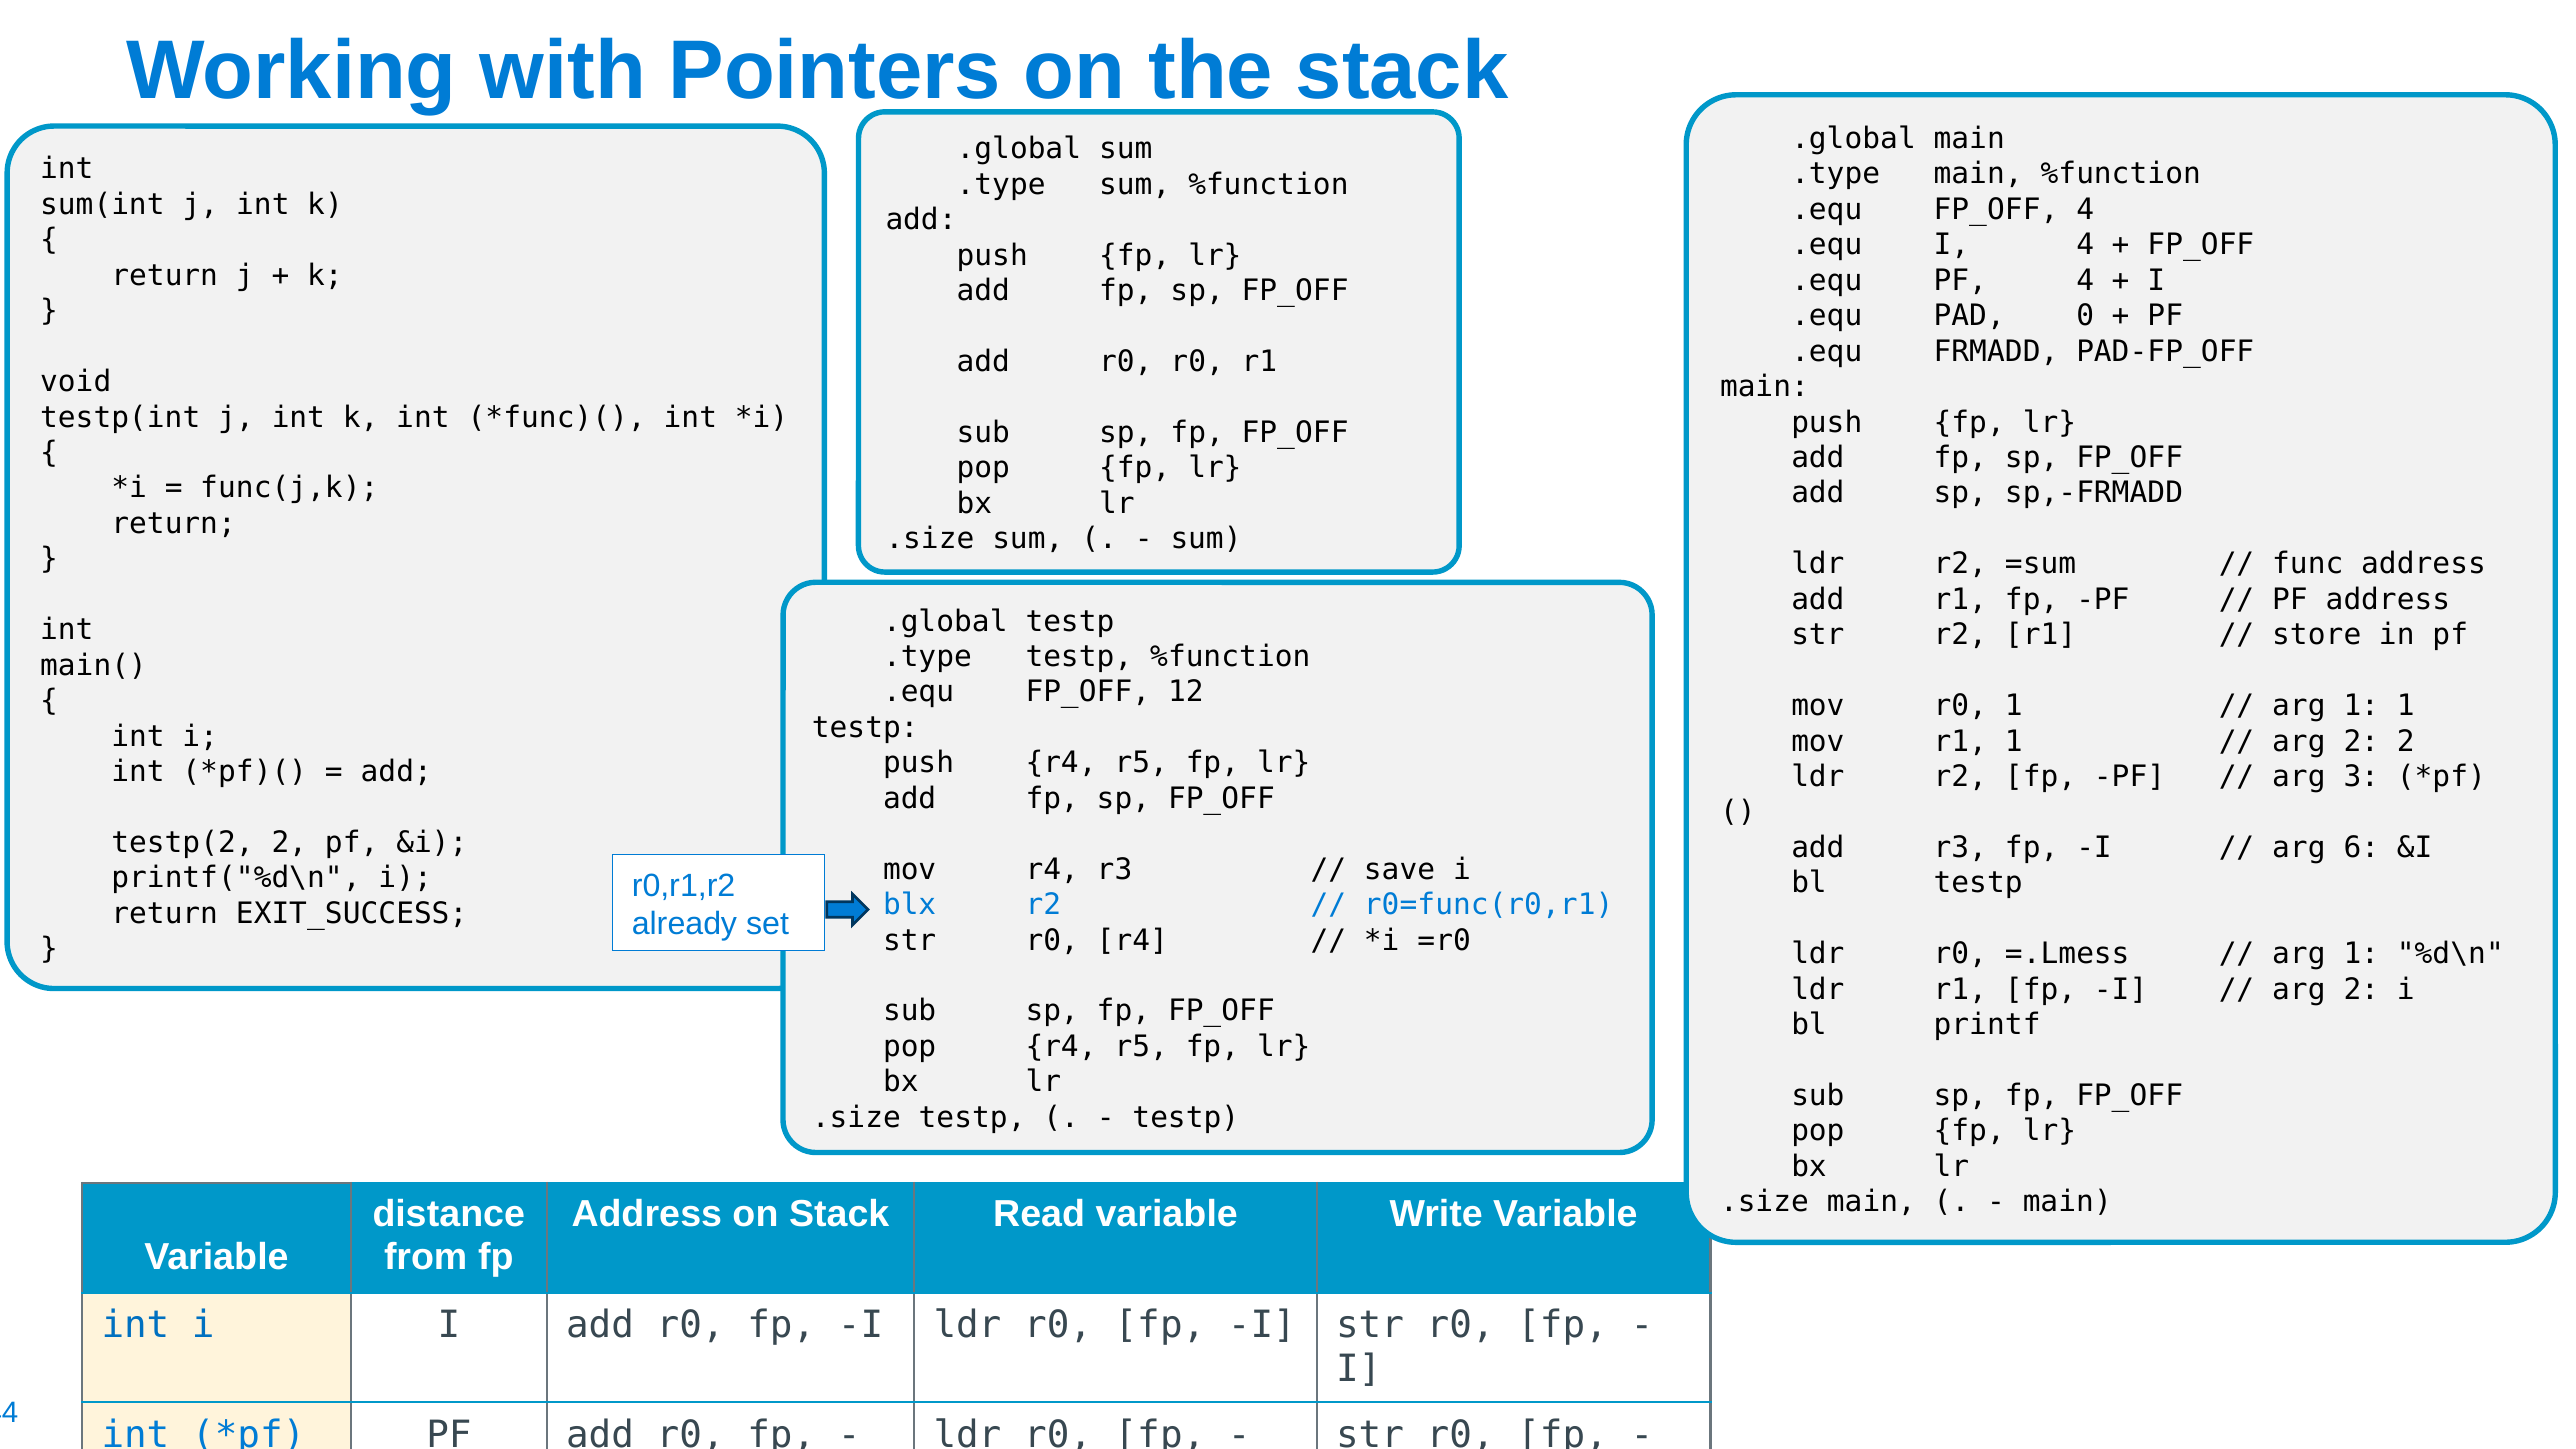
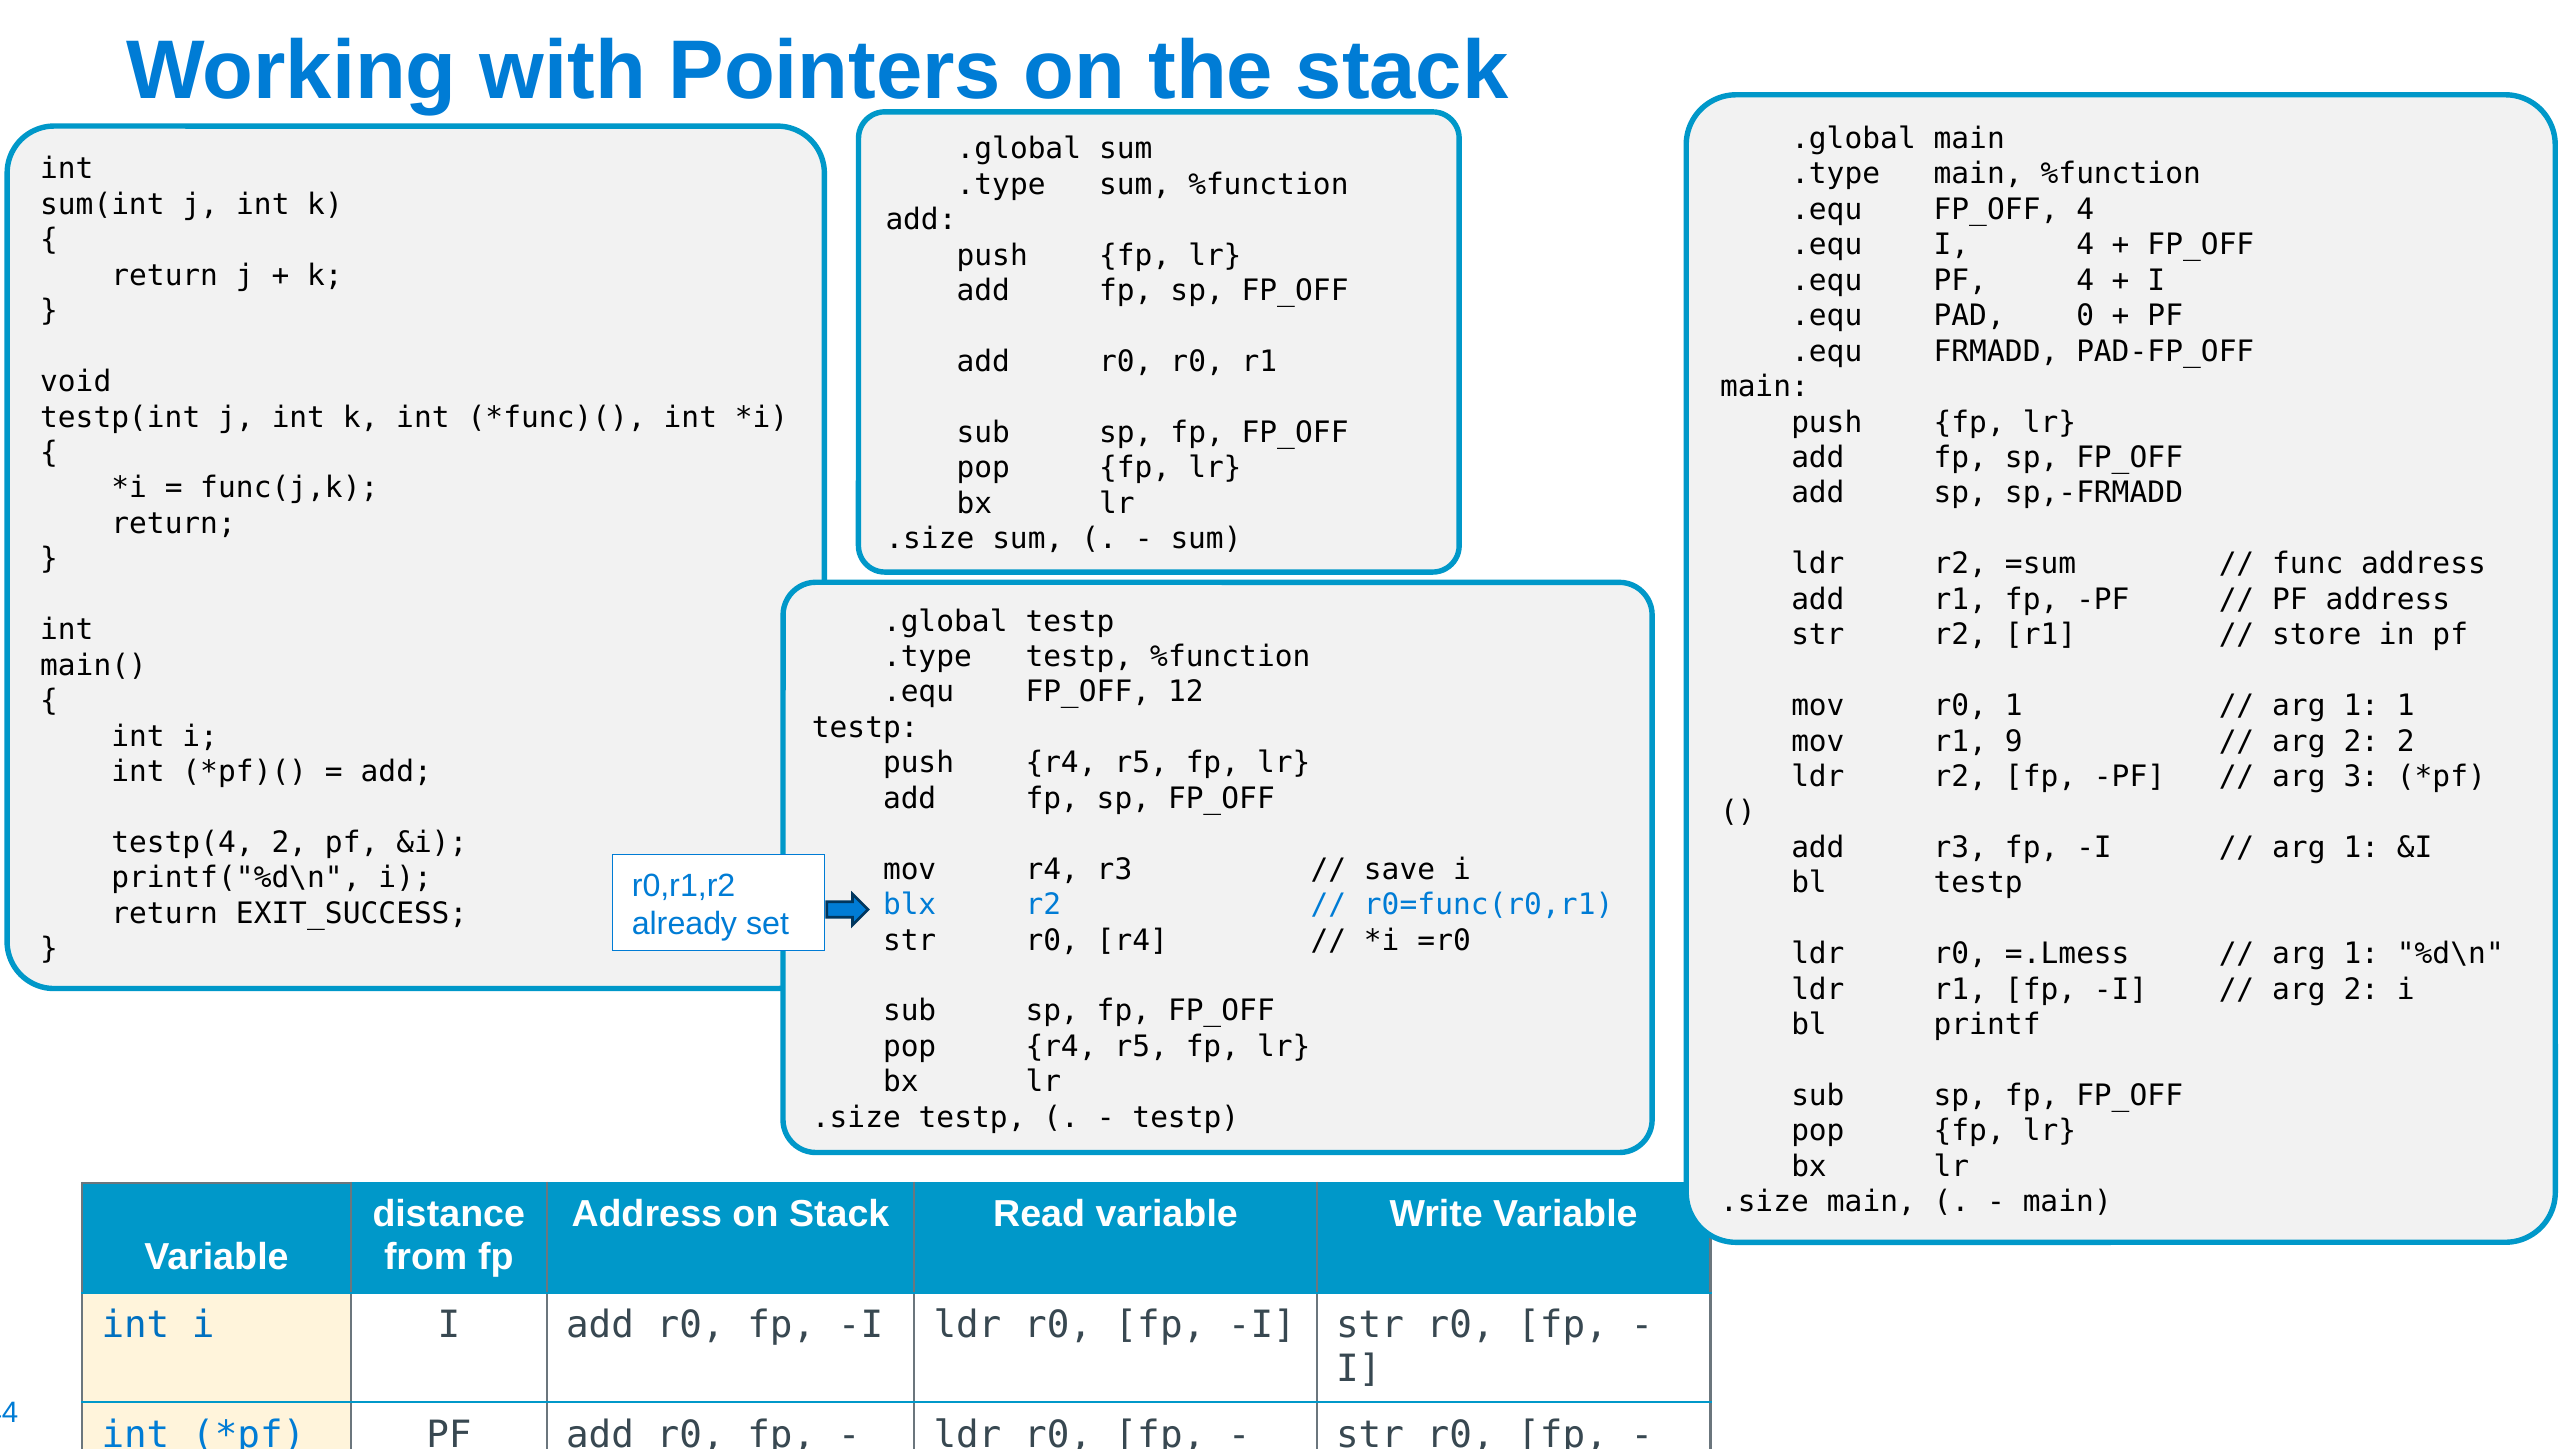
r1 1: 1 -> 9 (2014, 741)
testp(2: testp(2 -> testp(4 (182, 843)
6: 6 -> 1 (2361, 848)
